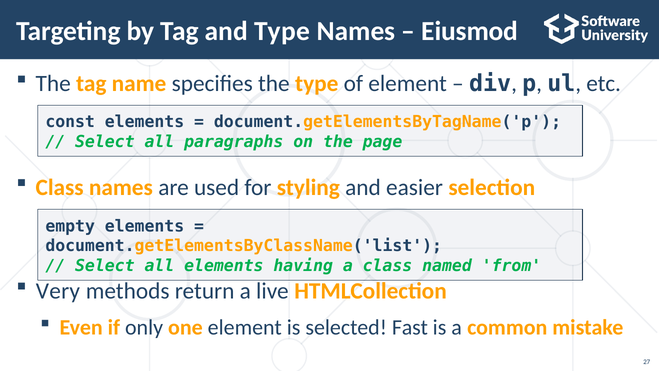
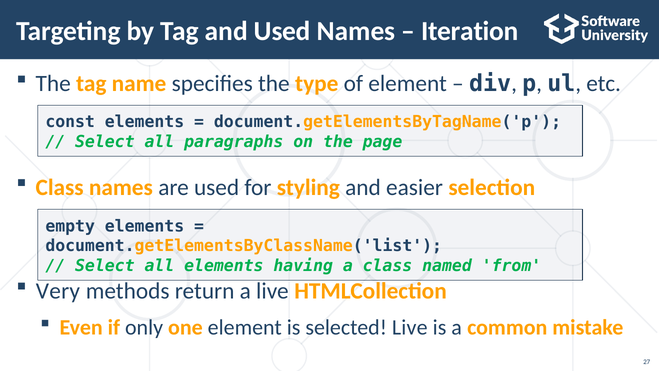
and Type: Type -> Used (282, 31)
Eiusmod: Eiusmod -> Iteration (470, 31)
selected Fast: Fast -> Live (410, 327)
